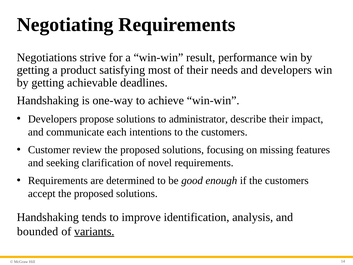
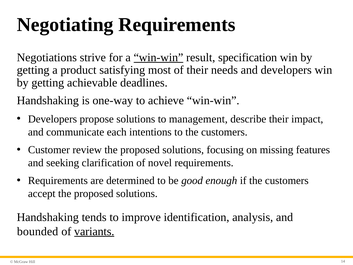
win-win underline: none -> present (158, 57)
performance: performance -> specification (248, 57)
administrator: administrator -> management (198, 119)
